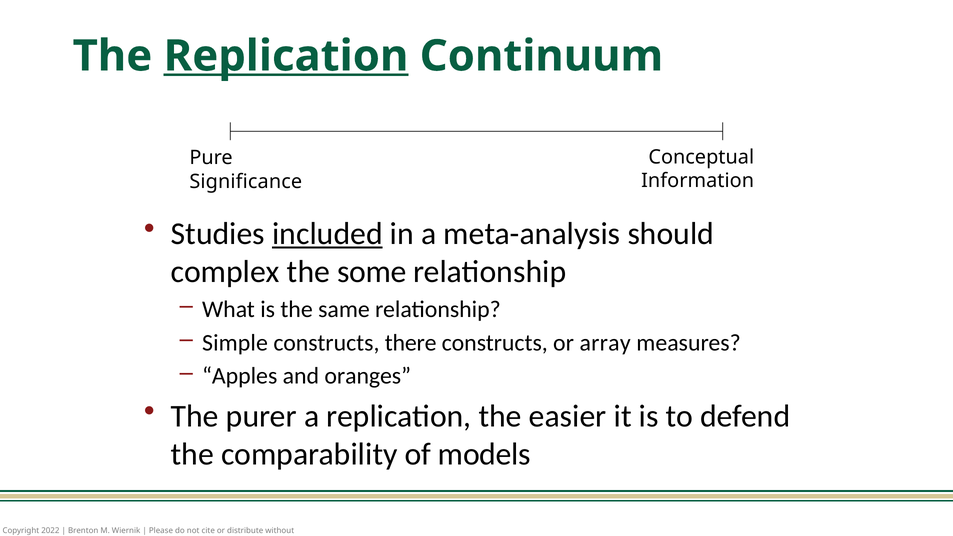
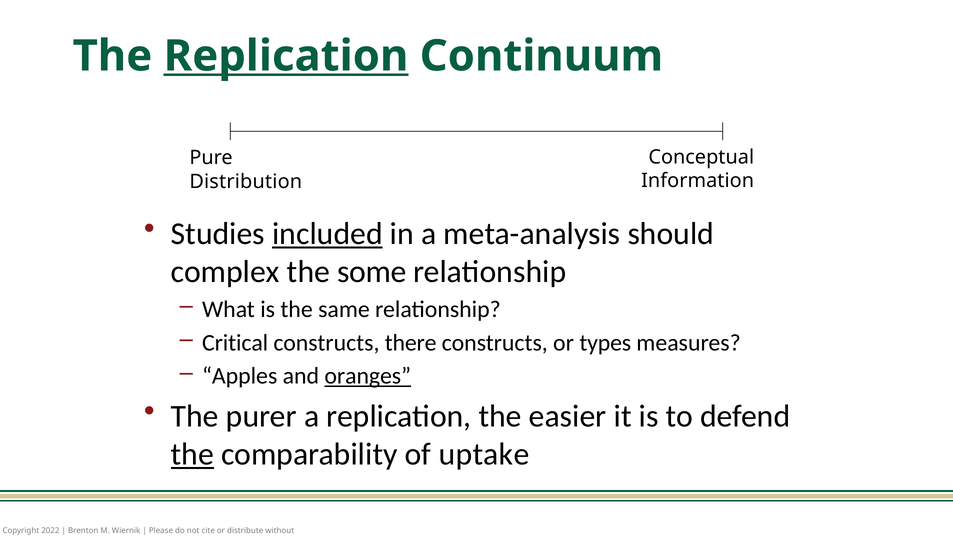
Significance: Significance -> Distribution (246, 182)
Simple: Simple -> Critical (235, 343)
array: array -> types (605, 343)
oranges underline: none -> present (368, 376)
the underline: none -> present (192, 455)
models: models -> uptake (484, 455)
